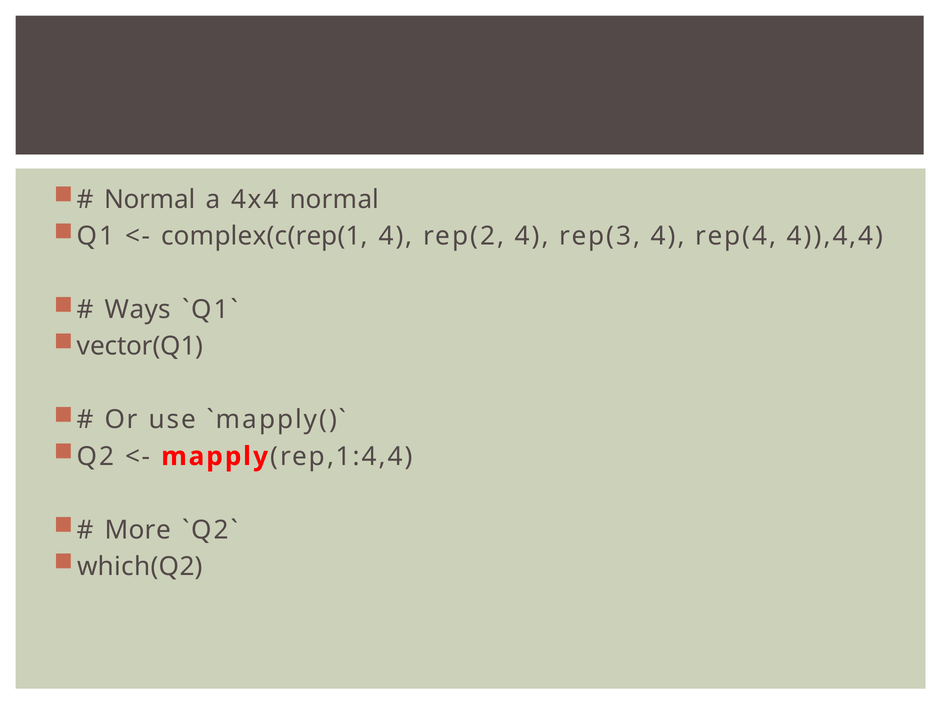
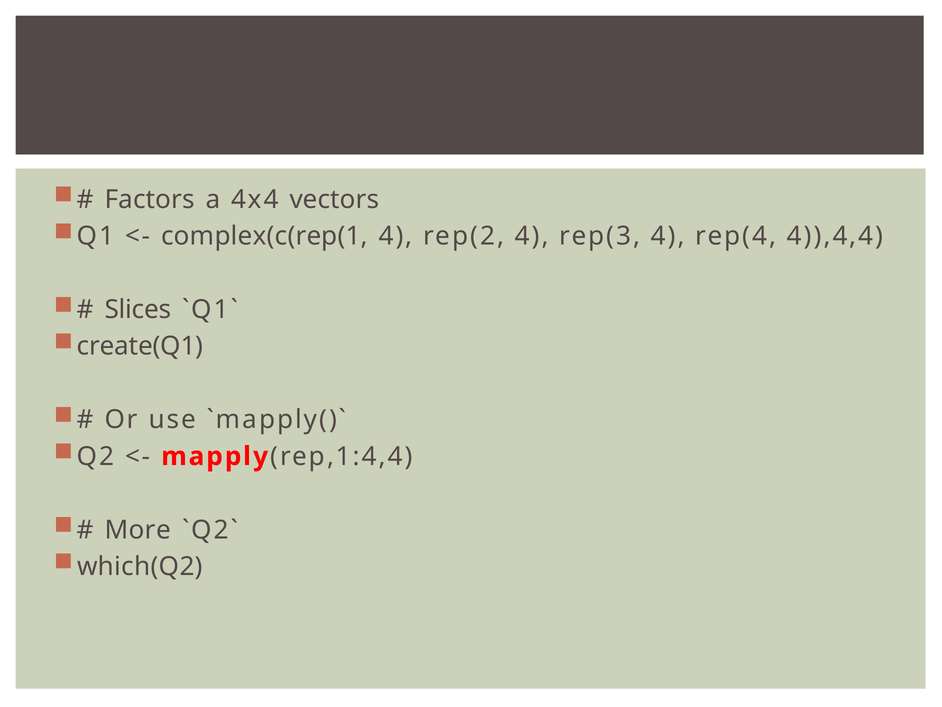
Normal: Normal -> Factors (150, 199)
4x4 normal: normal -> vectors (334, 199)
Ways: Ways -> Slices (138, 309)
vector(Q1: vector(Q1 -> create(Q1 (140, 346)
